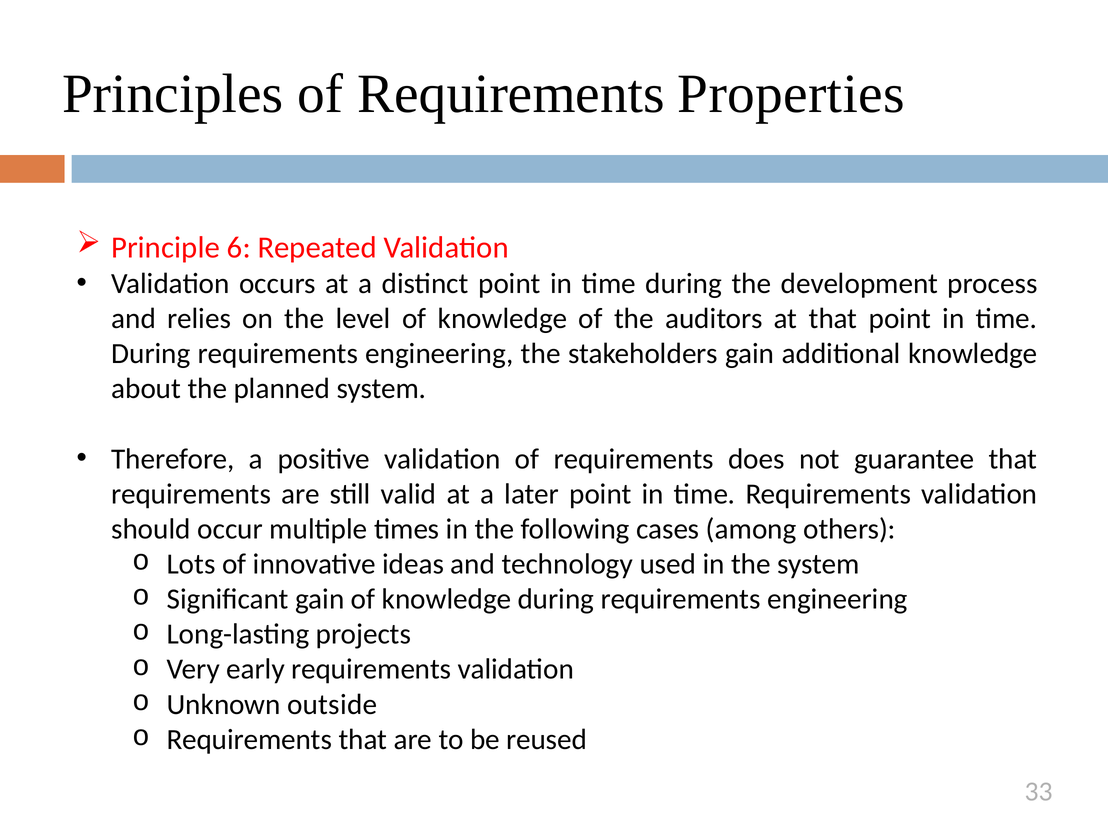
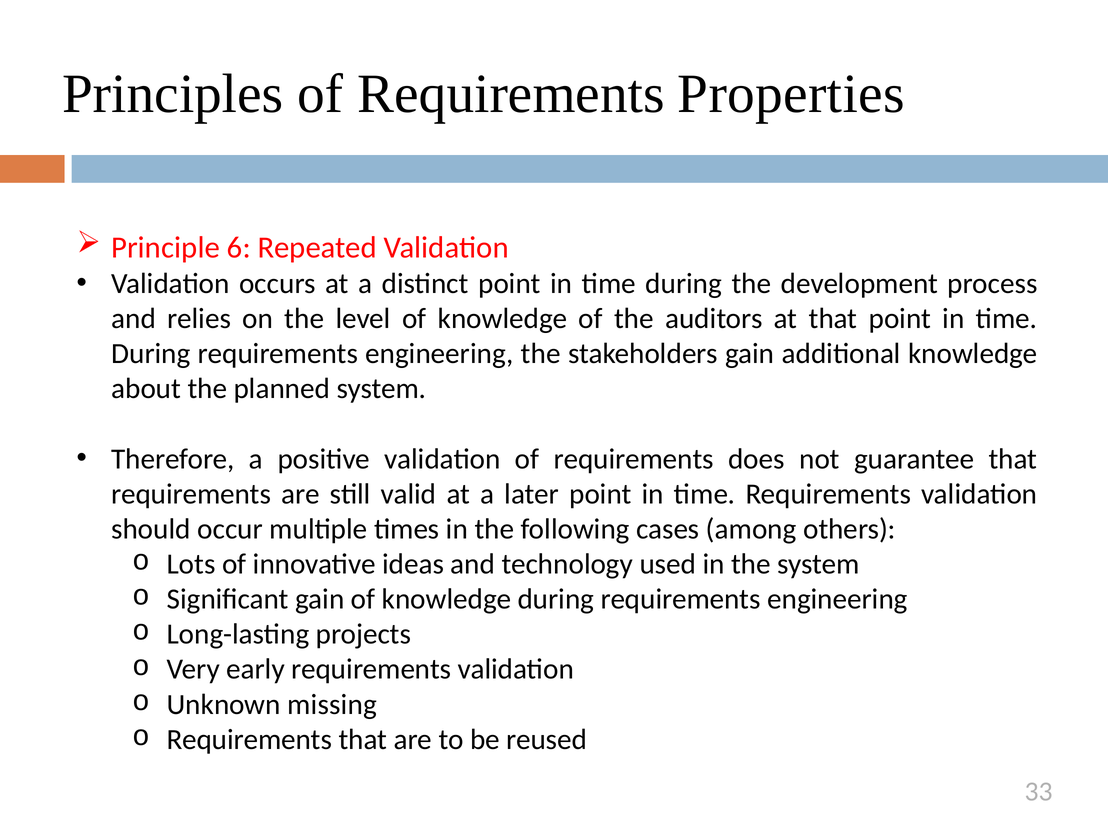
outside: outside -> missing (332, 704)
